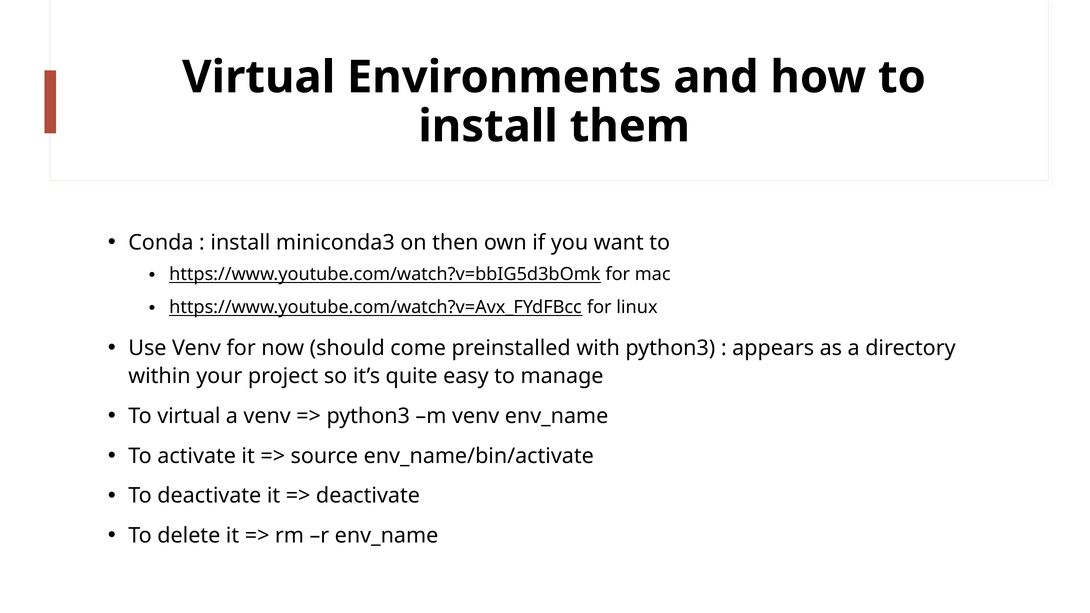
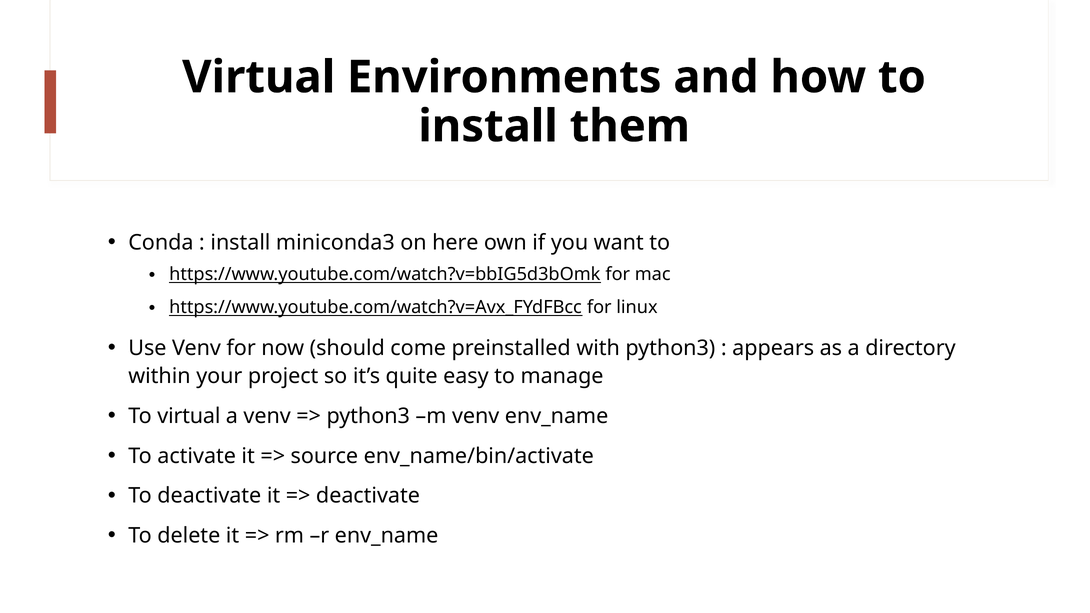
then: then -> here (455, 243)
